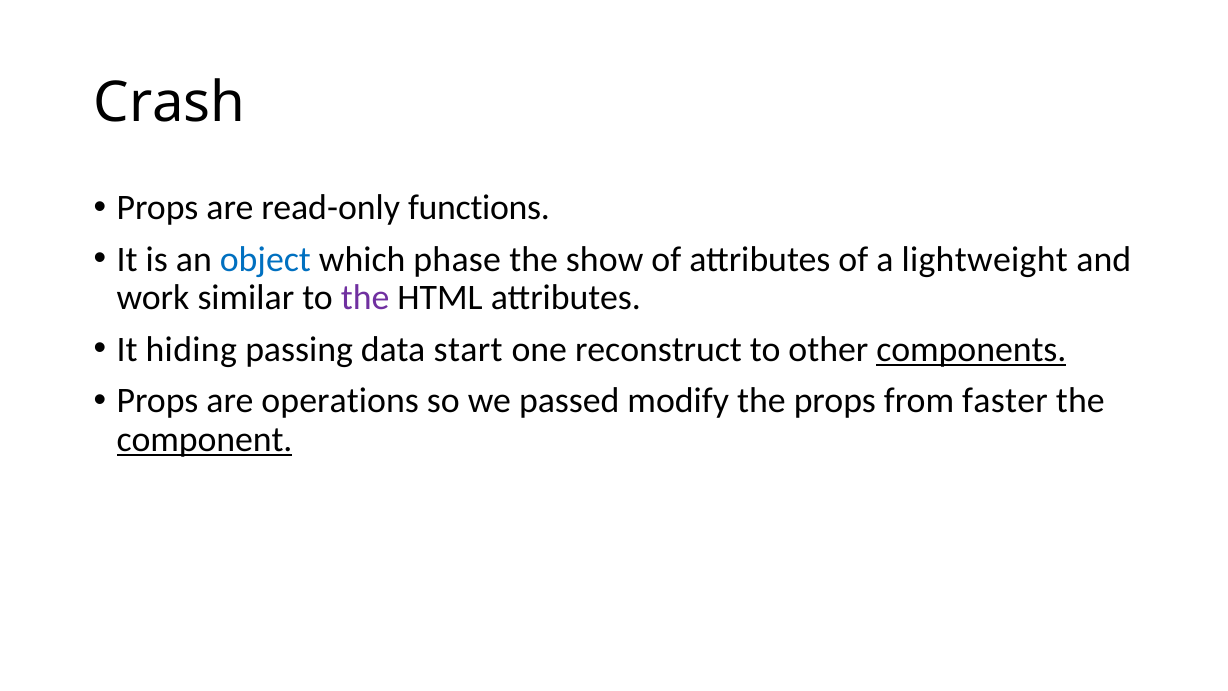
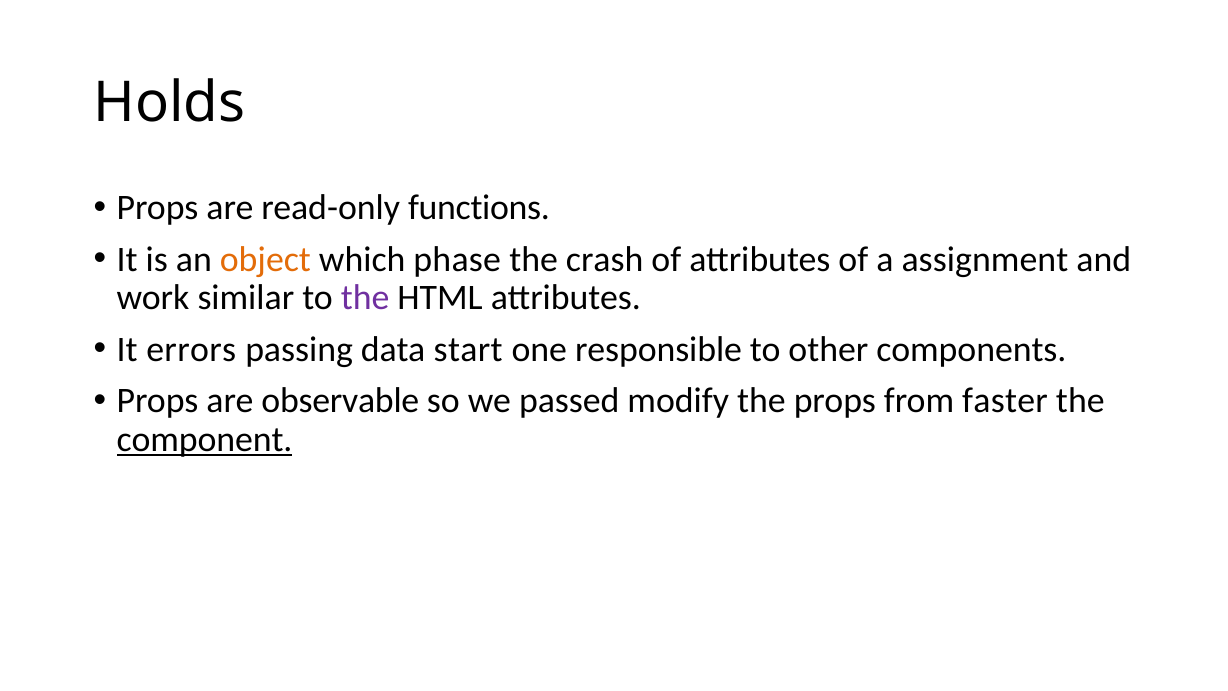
Crash: Crash -> Holds (170, 103)
object colour: blue -> orange (265, 259)
show: show -> crash (605, 259)
lightweight: lightweight -> assignment (985, 259)
hiding: hiding -> errors (191, 349)
reconstruct: reconstruct -> responsible (658, 349)
components underline: present -> none (971, 349)
operations: operations -> observable (340, 401)
